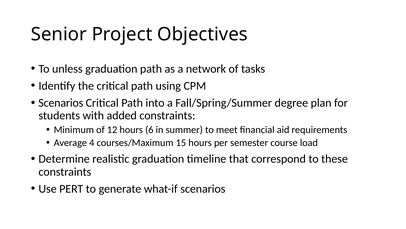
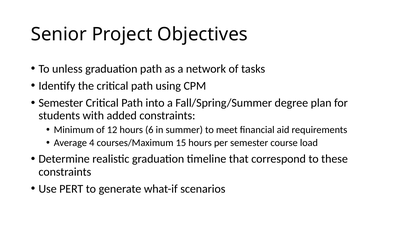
Scenarios: Scenarios -> Semester (61, 103)
